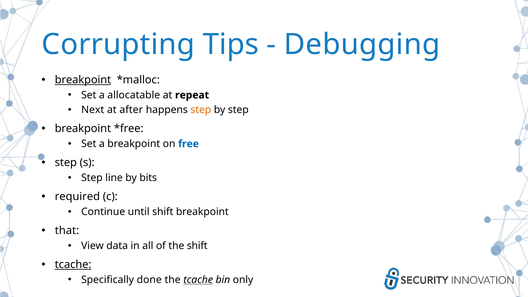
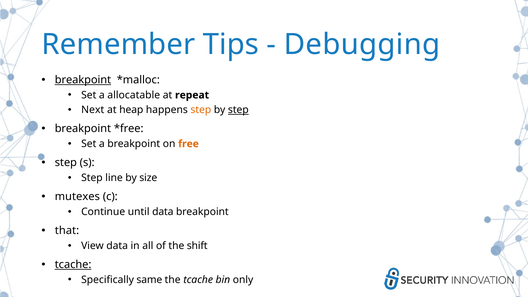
Corrupting: Corrupting -> Remember (118, 44)
after: after -> heap (131, 110)
step underline: none -> present (238, 110)
free colour: blue -> orange (188, 144)
bits: bits -> size (148, 178)
required: required -> mutexes (77, 197)
until shift: shift -> data (163, 212)
done: done -> same (149, 280)
tcache underline: present -> none (198, 280)
